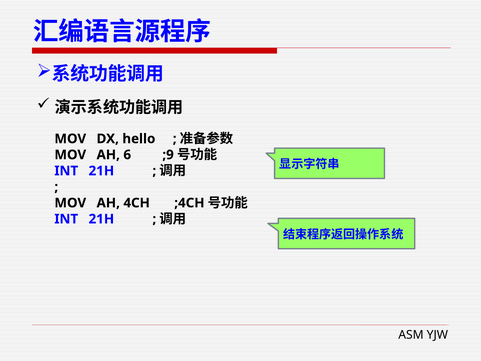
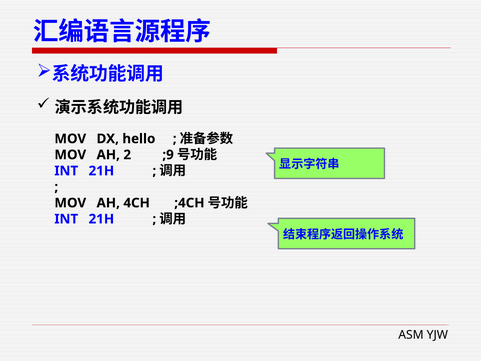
6: 6 -> 2 (127, 155)
